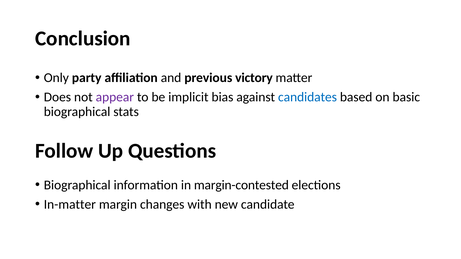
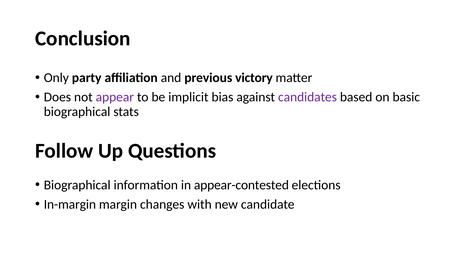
candidates colour: blue -> purple (307, 97)
margin-contested: margin-contested -> appear-contested (241, 185)
In-matter: In-matter -> In-margin (70, 205)
